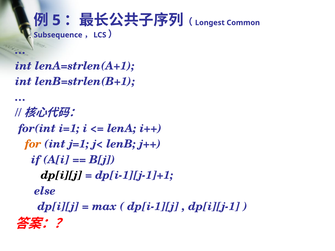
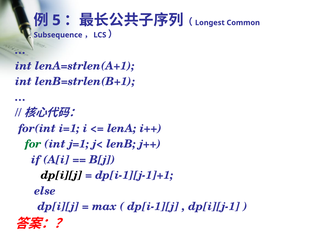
for colour: orange -> green (33, 144)
